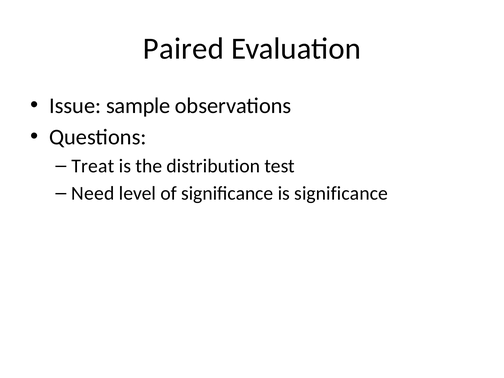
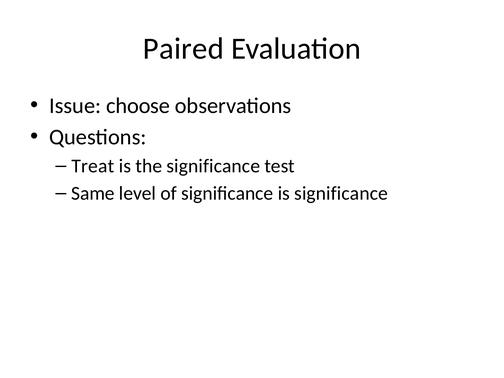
sample: sample -> choose (138, 106)
the distribution: distribution -> significance (213, 166)
Need: Need -> Same (93, 194)
